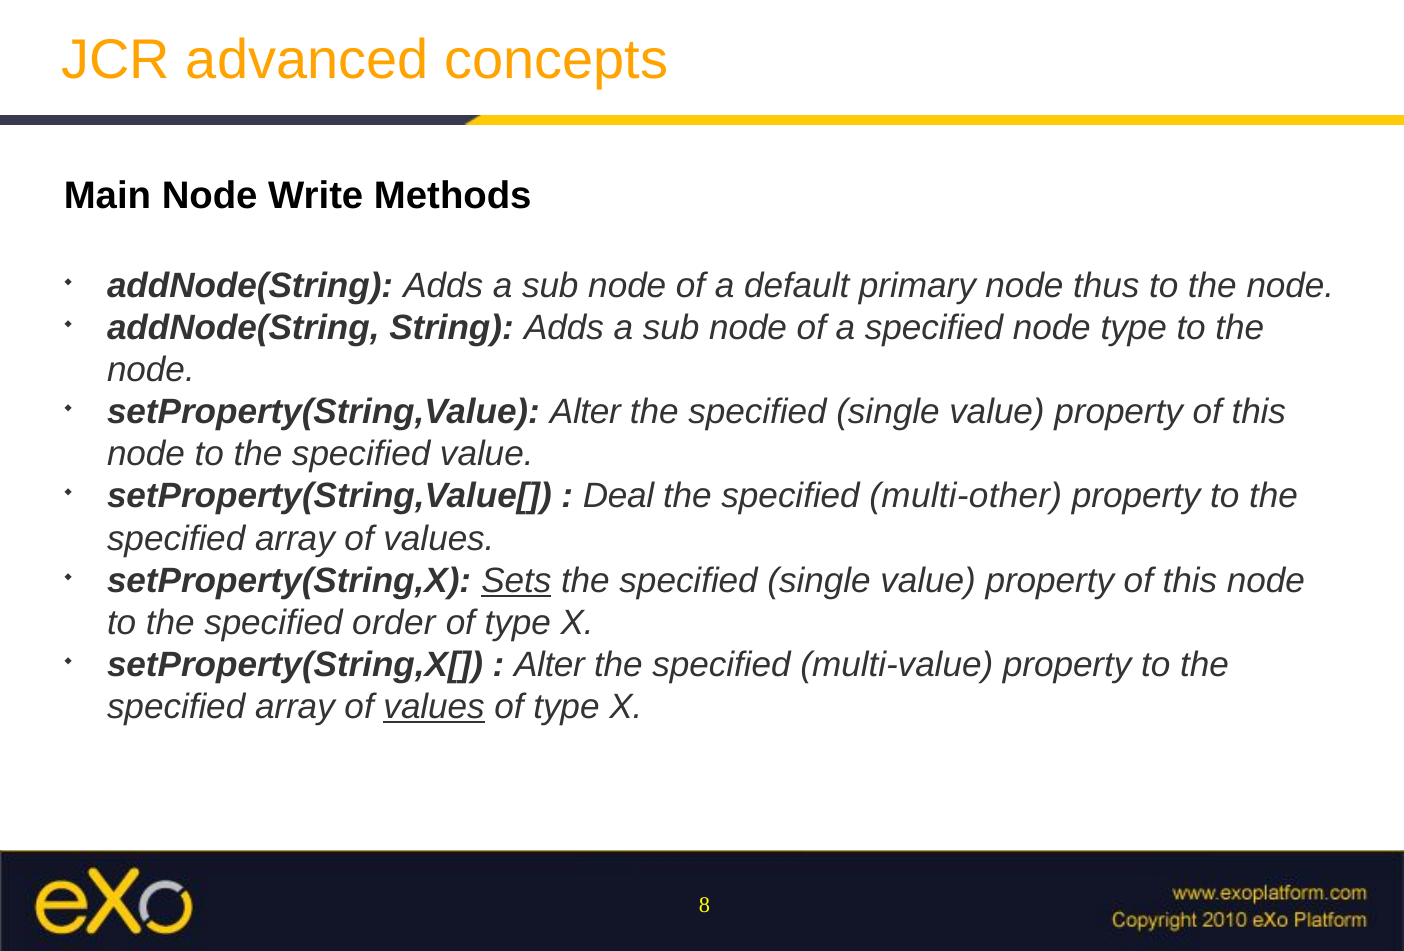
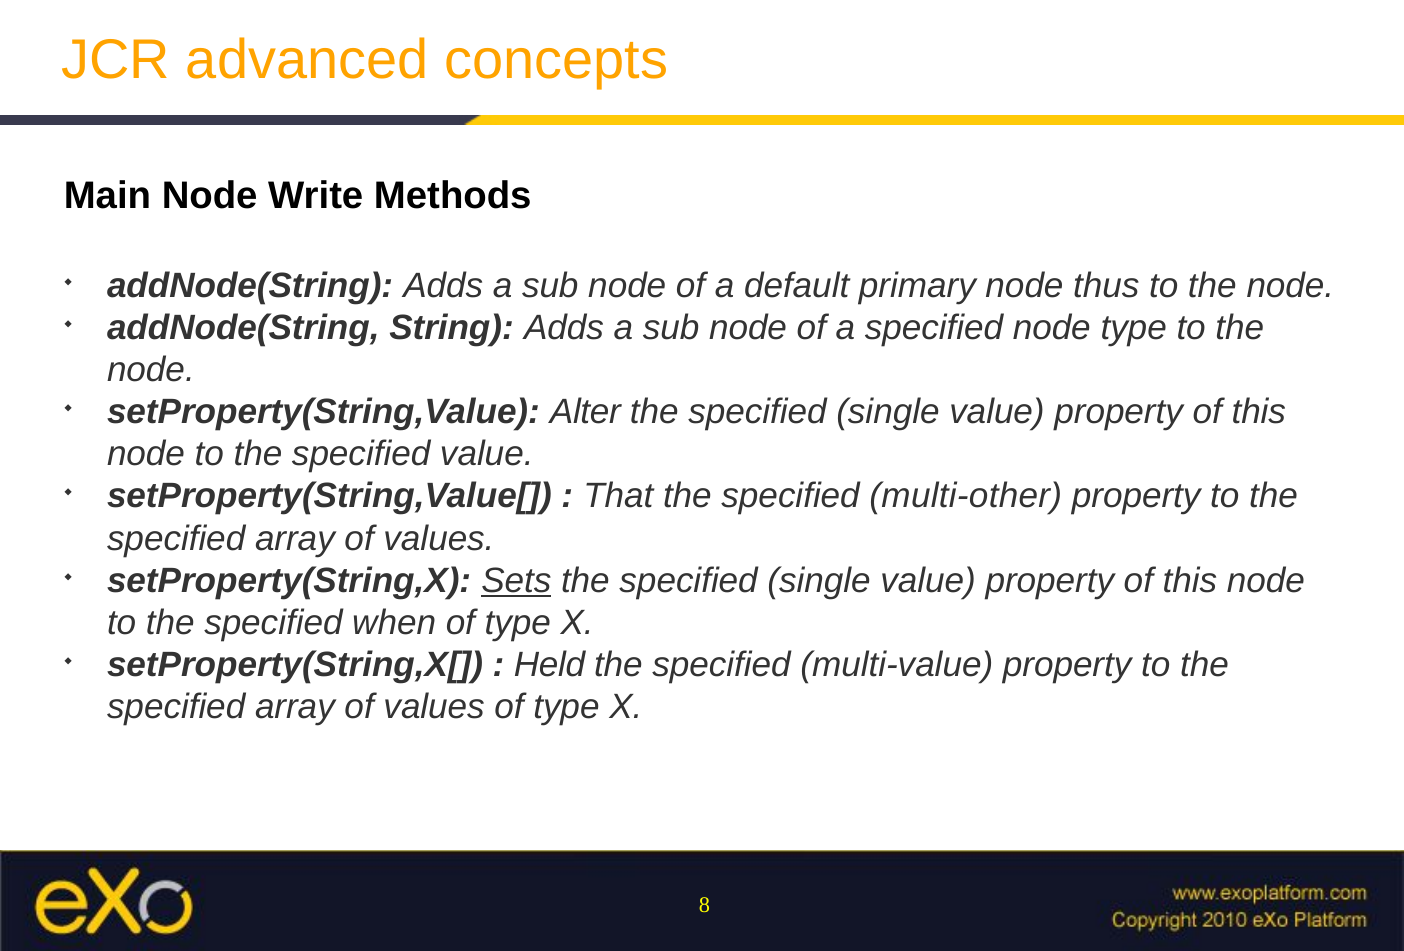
Deal: Deal -> That (618, 496)
order: order -> when (394, 623)
Alter: Alter -> Held (549, 665)
values underline: present -> none (434, 707)
